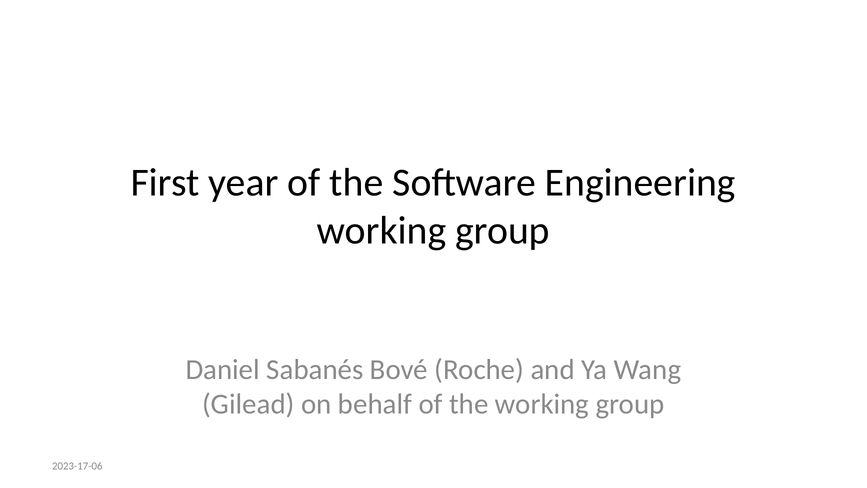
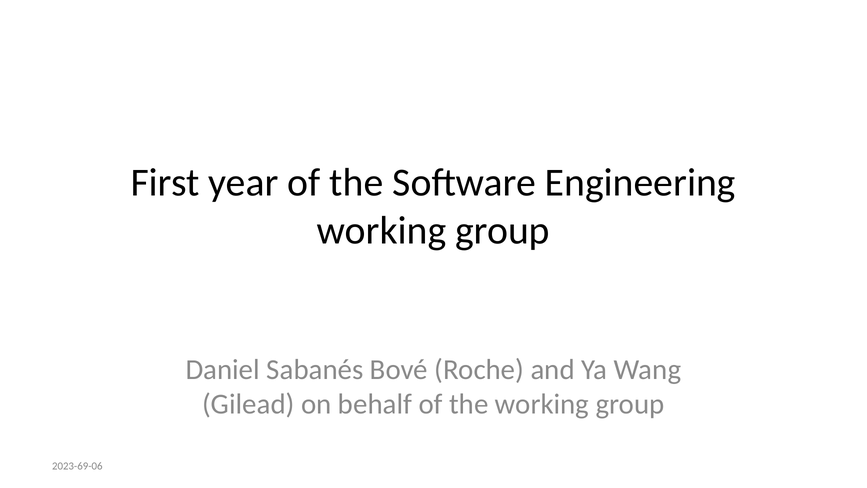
2023-17-06: 2023-17-06 -> 2023-69-06 (77, 466)
